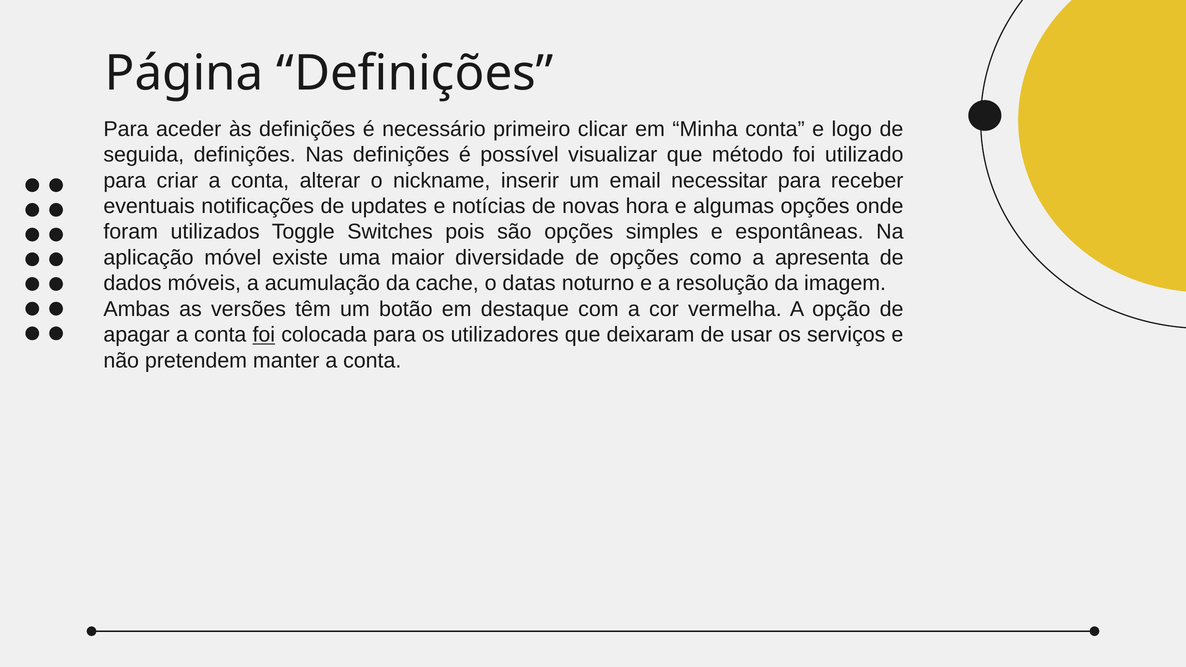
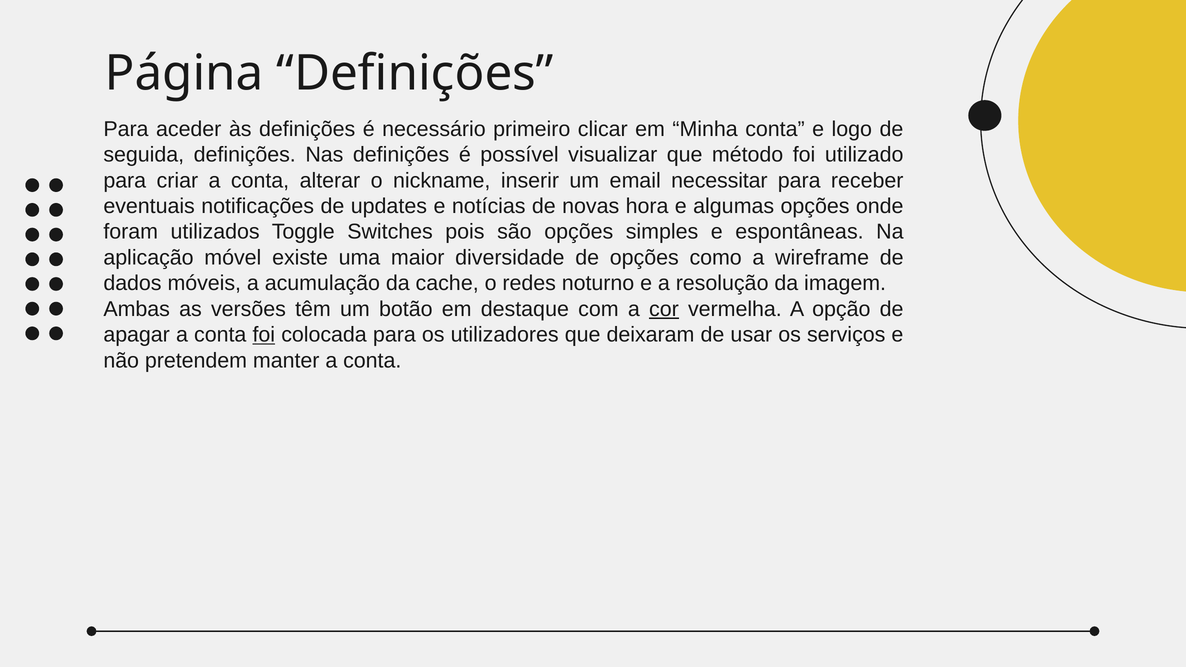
apresenta: apresenta -> wireframe (822, 258)
datas: datas -> redes (529, 283)
cor underline: none -> present (664, 309)
